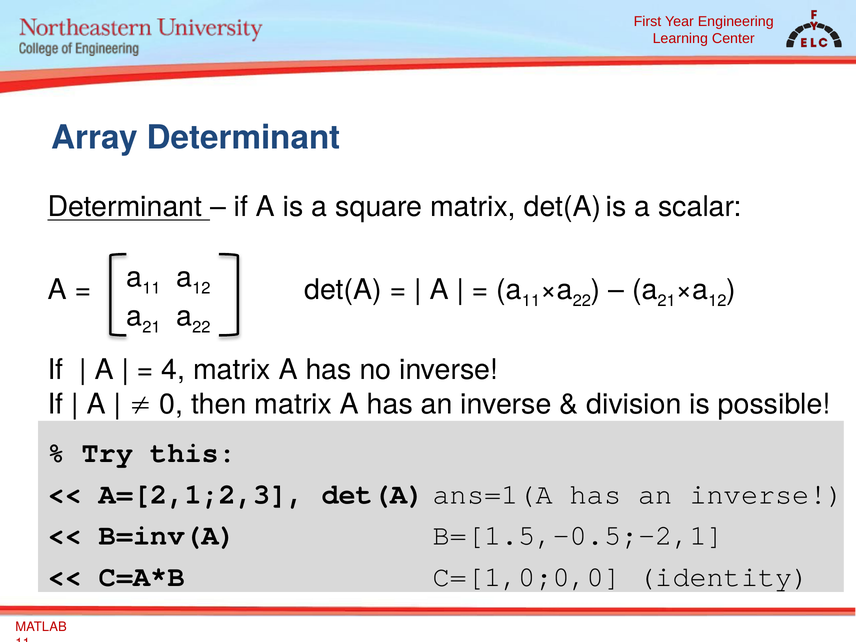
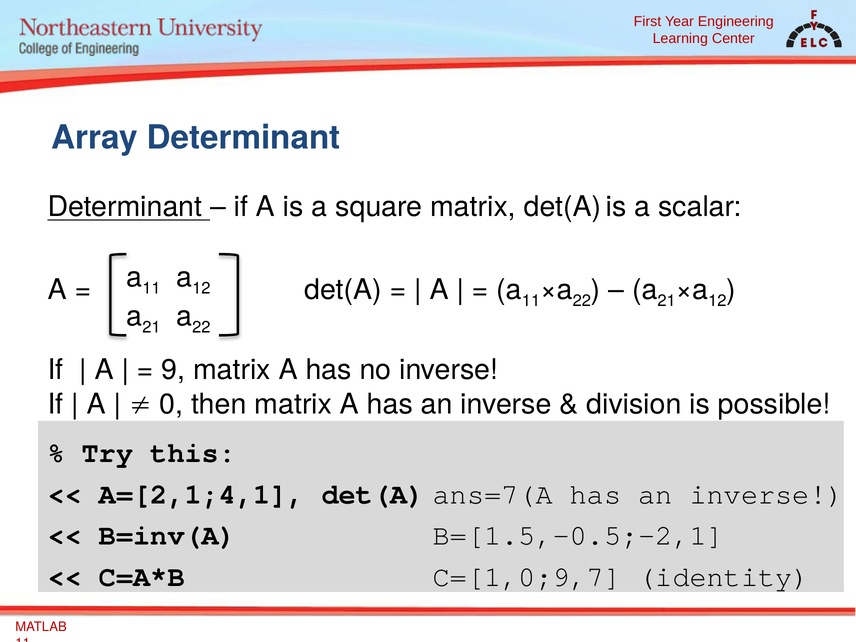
4: 4 -> 9 (173, 370)
A=[2,1;2,3: A=[2,1;2,3 -> A=[2,1;4,1 (202, 494)
ans=1(A: ans=1(A -> ans=7(A (493, 494)
C=[1,0;0,0: C=[1,0;0,0 -> C=[1,0;9,7 (527, 577)
